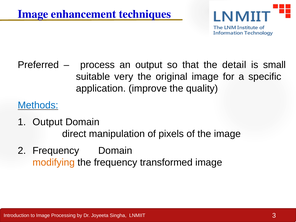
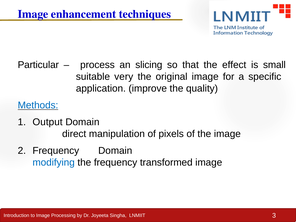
Preferred: Preferred -> Particular (38, 65)
an output: output -> slicing (149, 65)
detail: detail -> effect (234, 65)
modifying colour: orange -> blue (54, 162)
